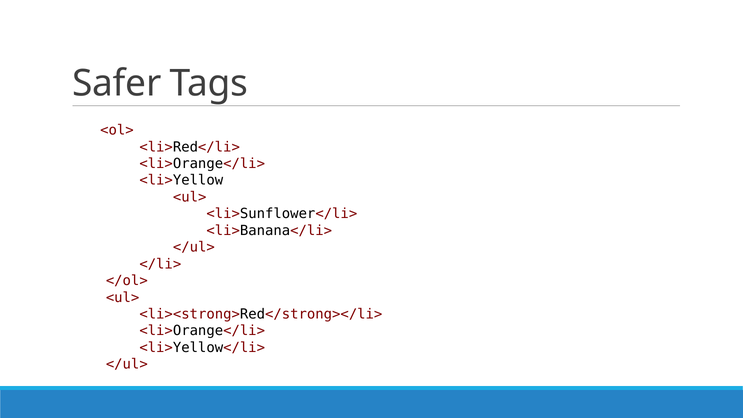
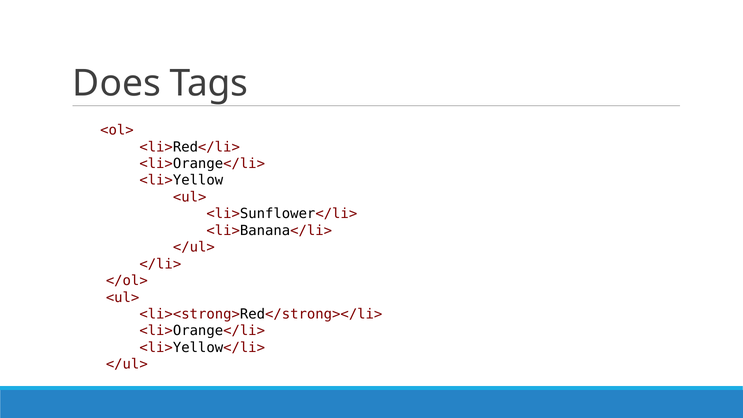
Safer: Safer -> Does (117, 83)
